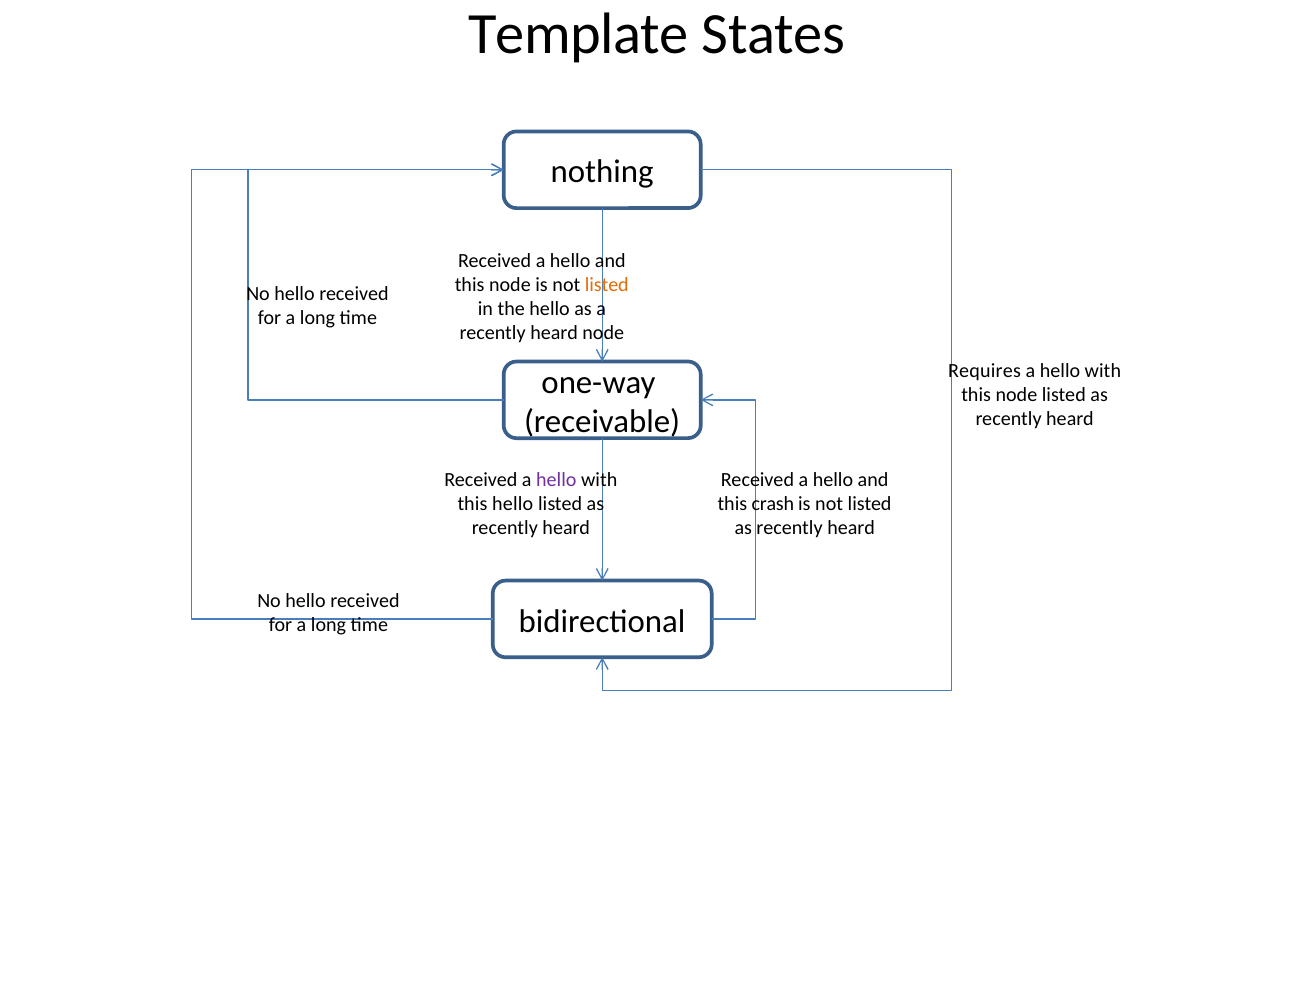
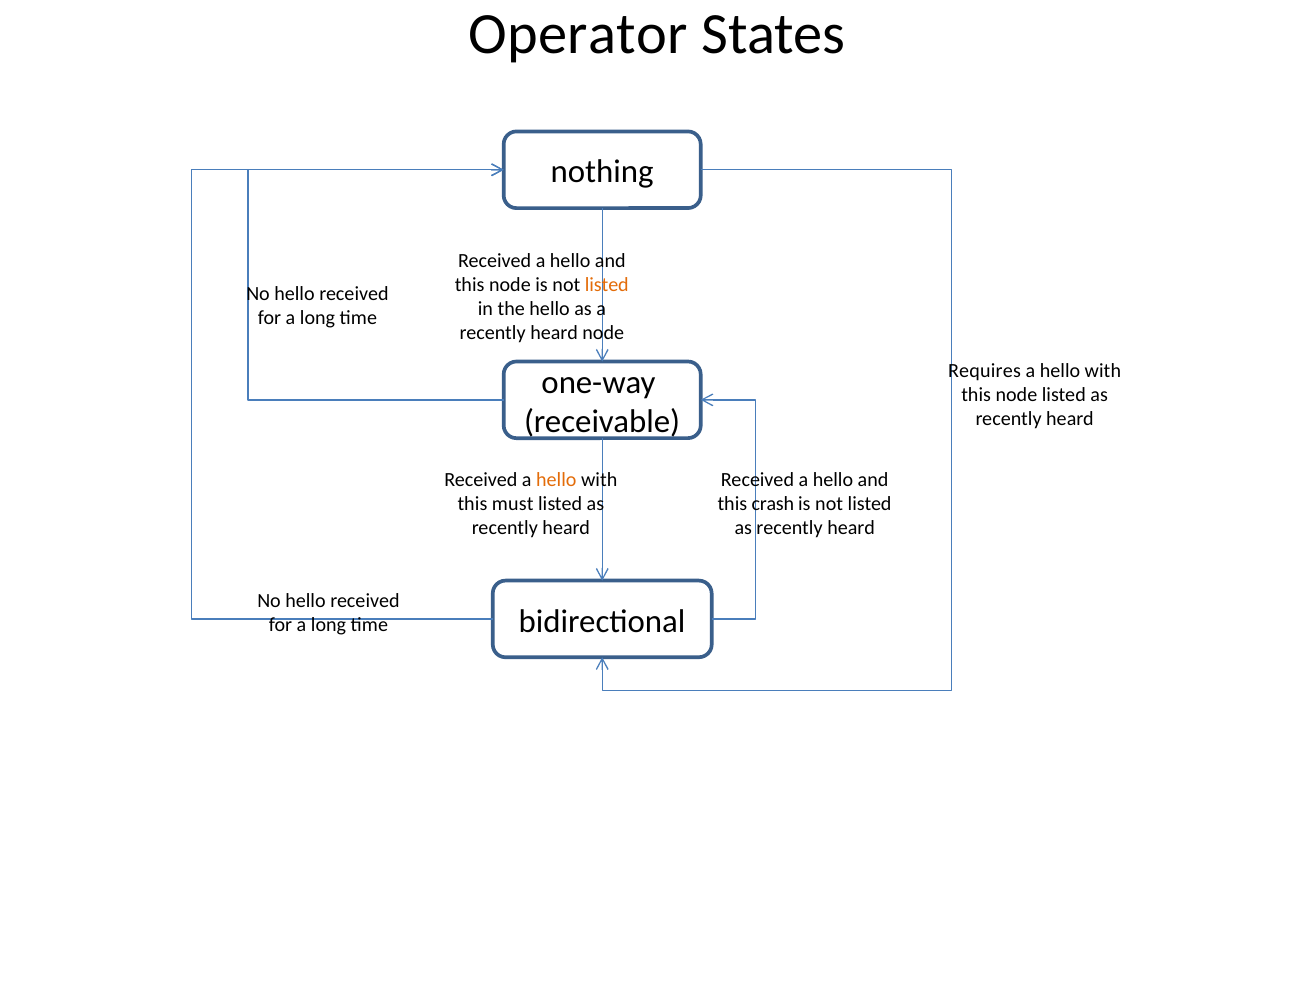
Template: Template -> Operator (578, 35)
hello colour: purple -> orange (556, 480)
this hello: hello -> must (513, 504)
